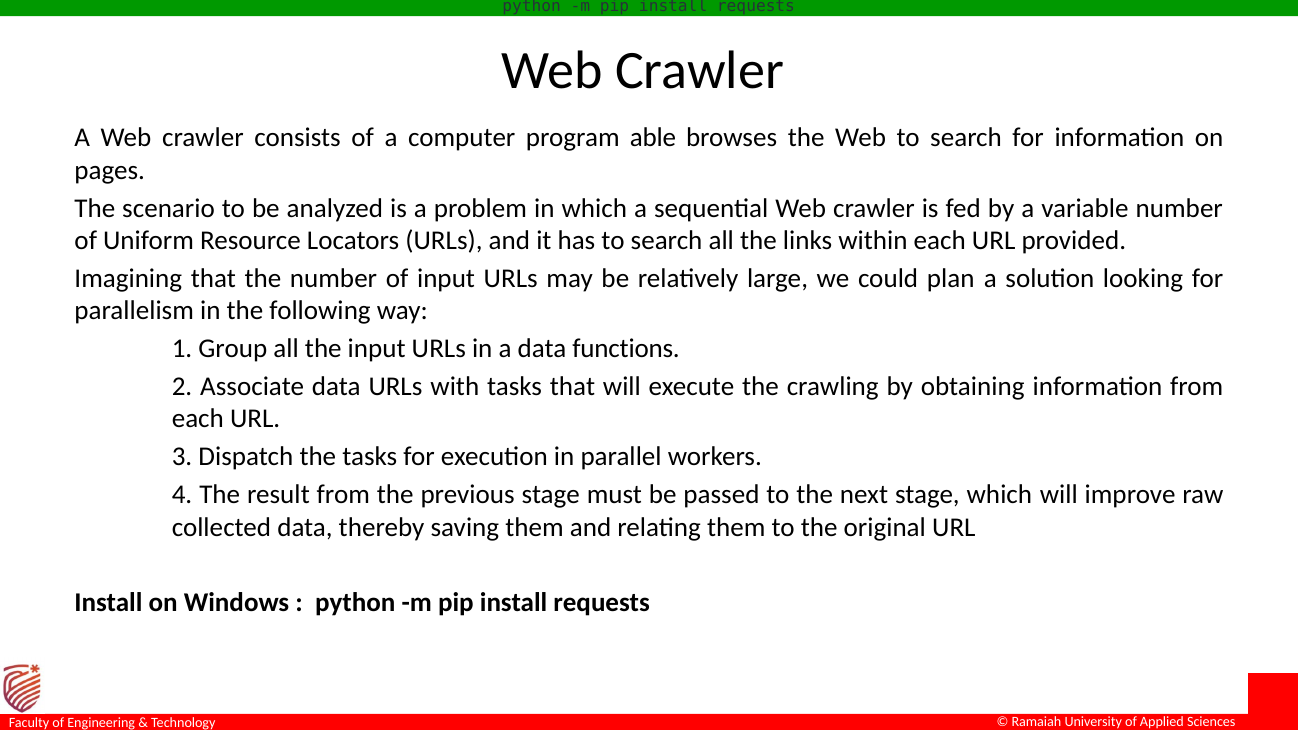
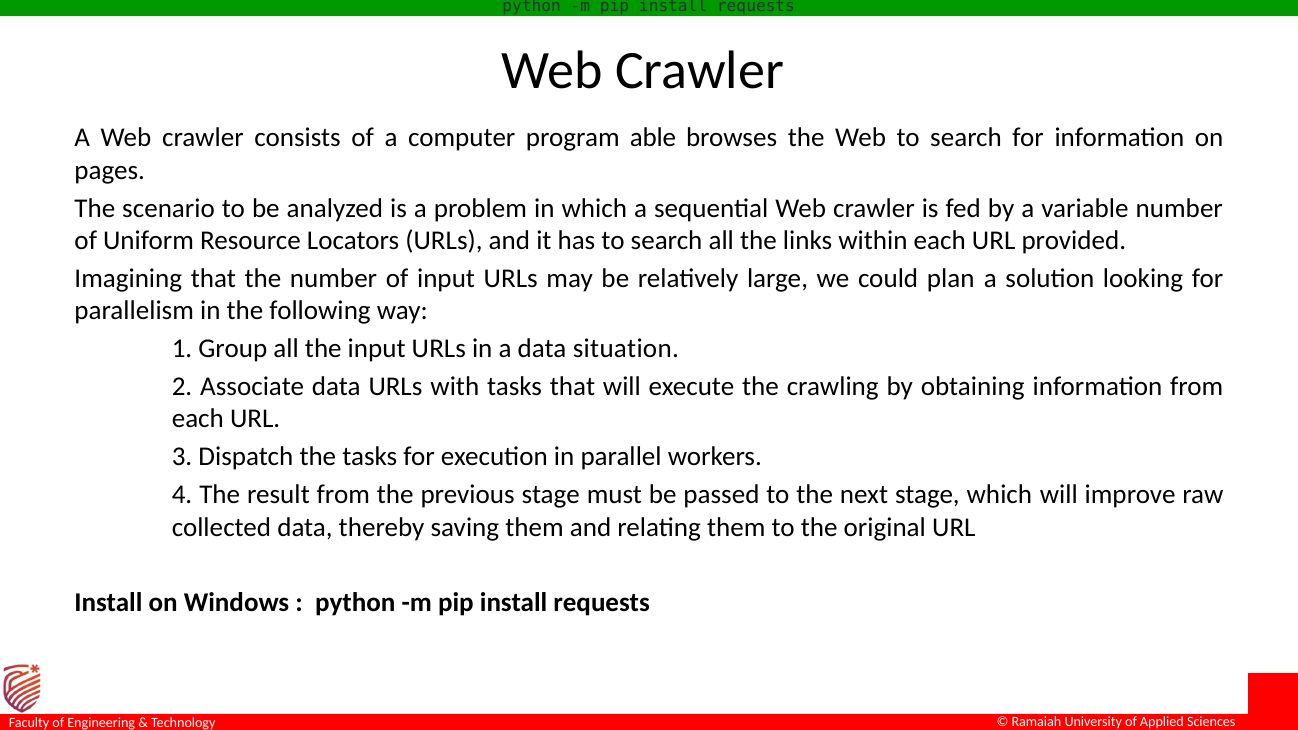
functions: functions -> situation (626, 349)
